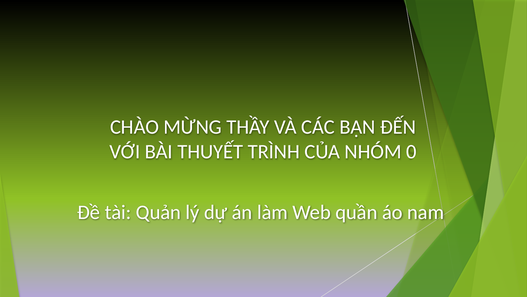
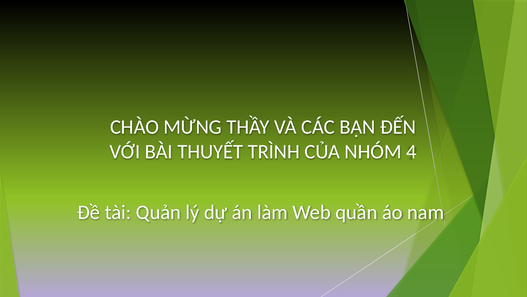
0: 0 -> 4 (411, 152)
